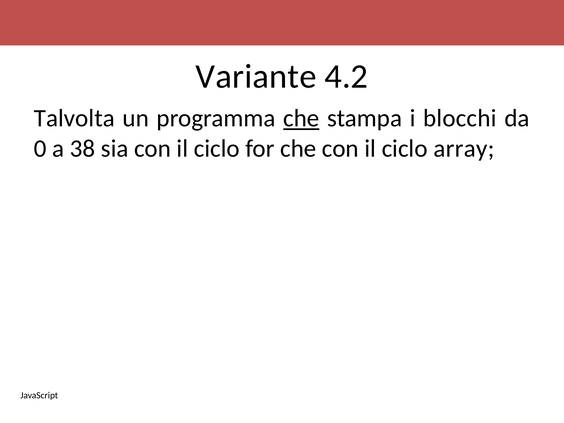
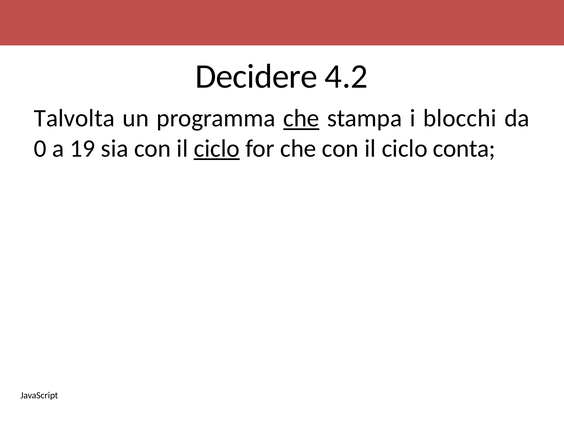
Variante: Variante -> Decidere (256, 76)
38: 38 -> 19 (83, 148)
ciclo underline: none -> present (217, 148)
array: array -> conta (464, 148)
